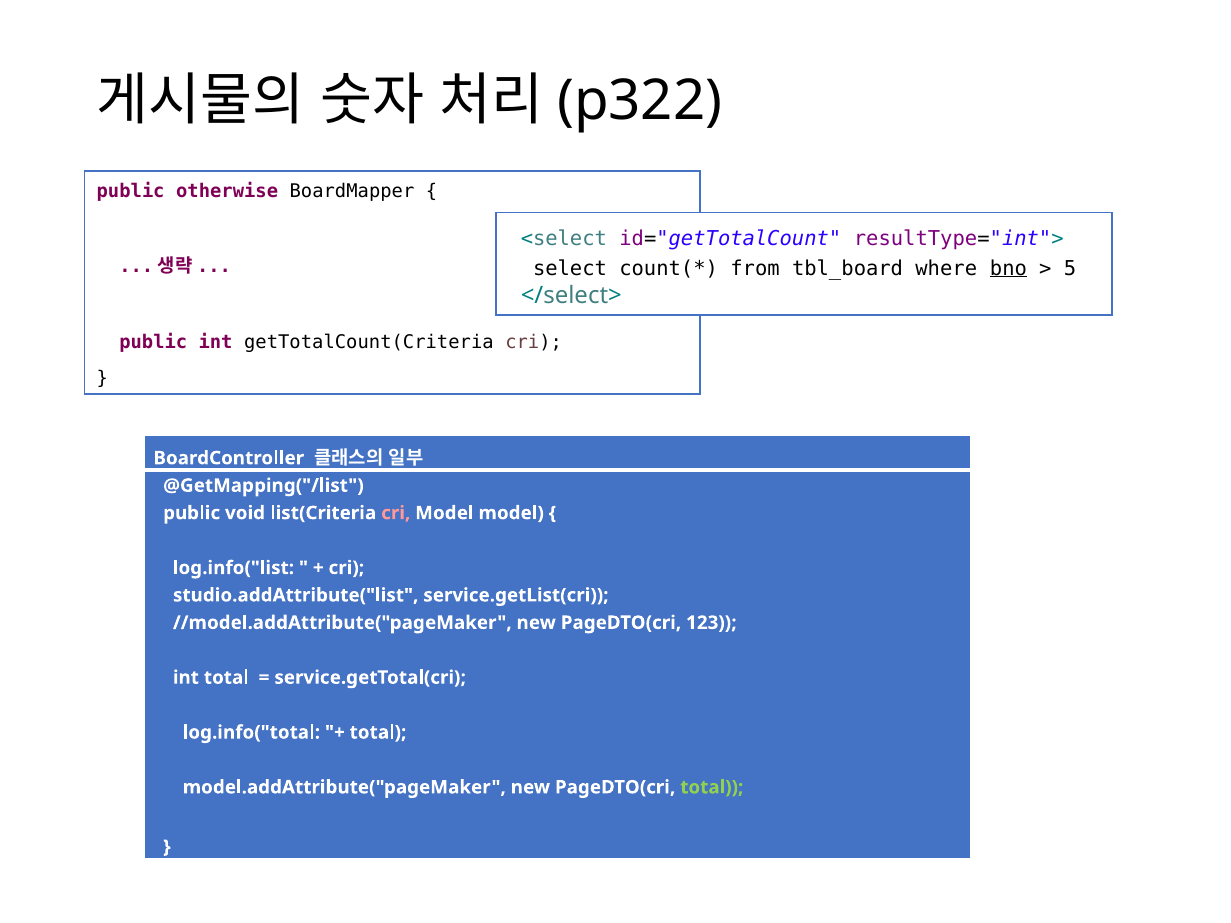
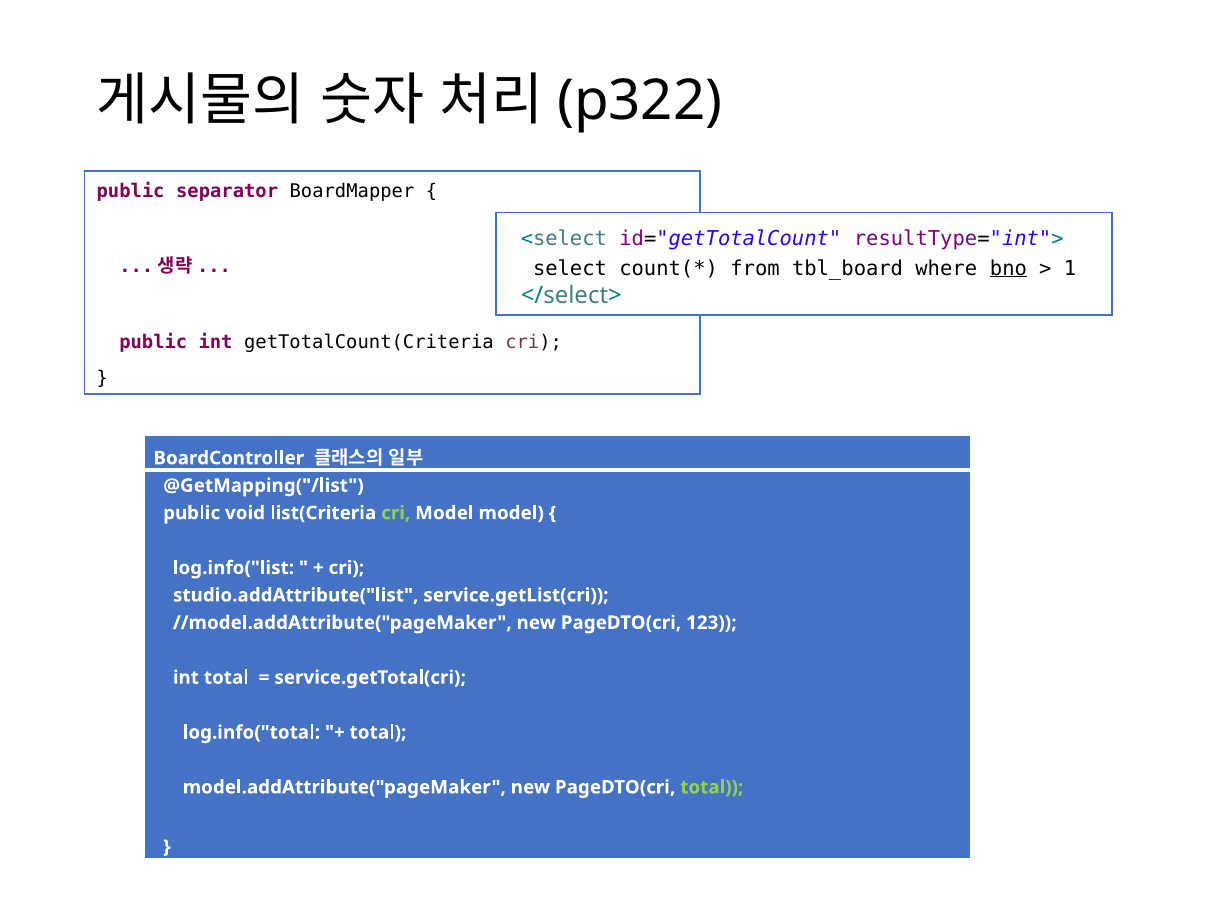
otherwise: otherwise -> separator (227, 191)
5: 5 -> 1 (1070, 269)
cri colour: pink -> light green (396, 513)
